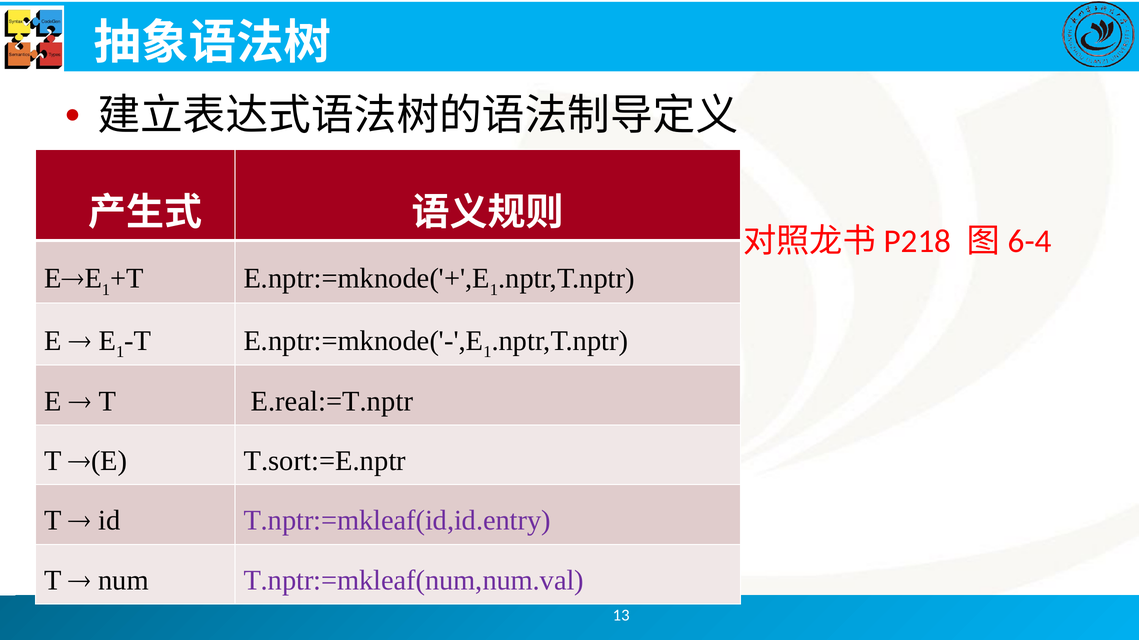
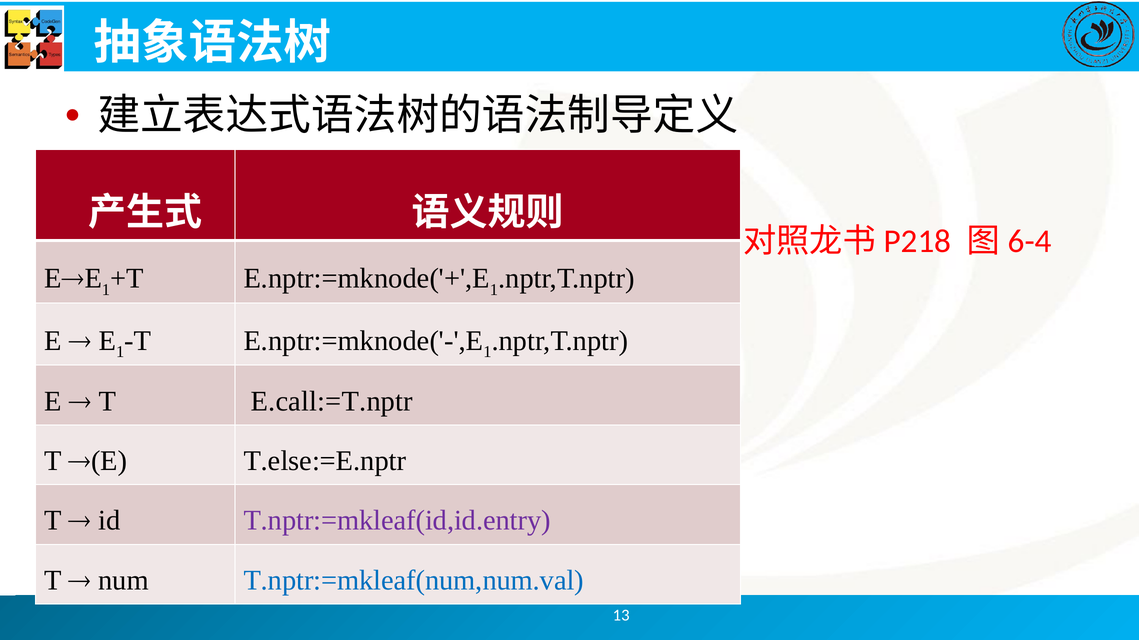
E.real:=T.nptr: E.real:=T.nptr -> E.call:=T.nptr (332, 402)
T.sort:=E.nptr: T.sort:=E.nptr -> T.else:=E.nptr (325, 461)
T.nptr:=mkleaf(num,num.val colour: purple -> blue (414, 581)
